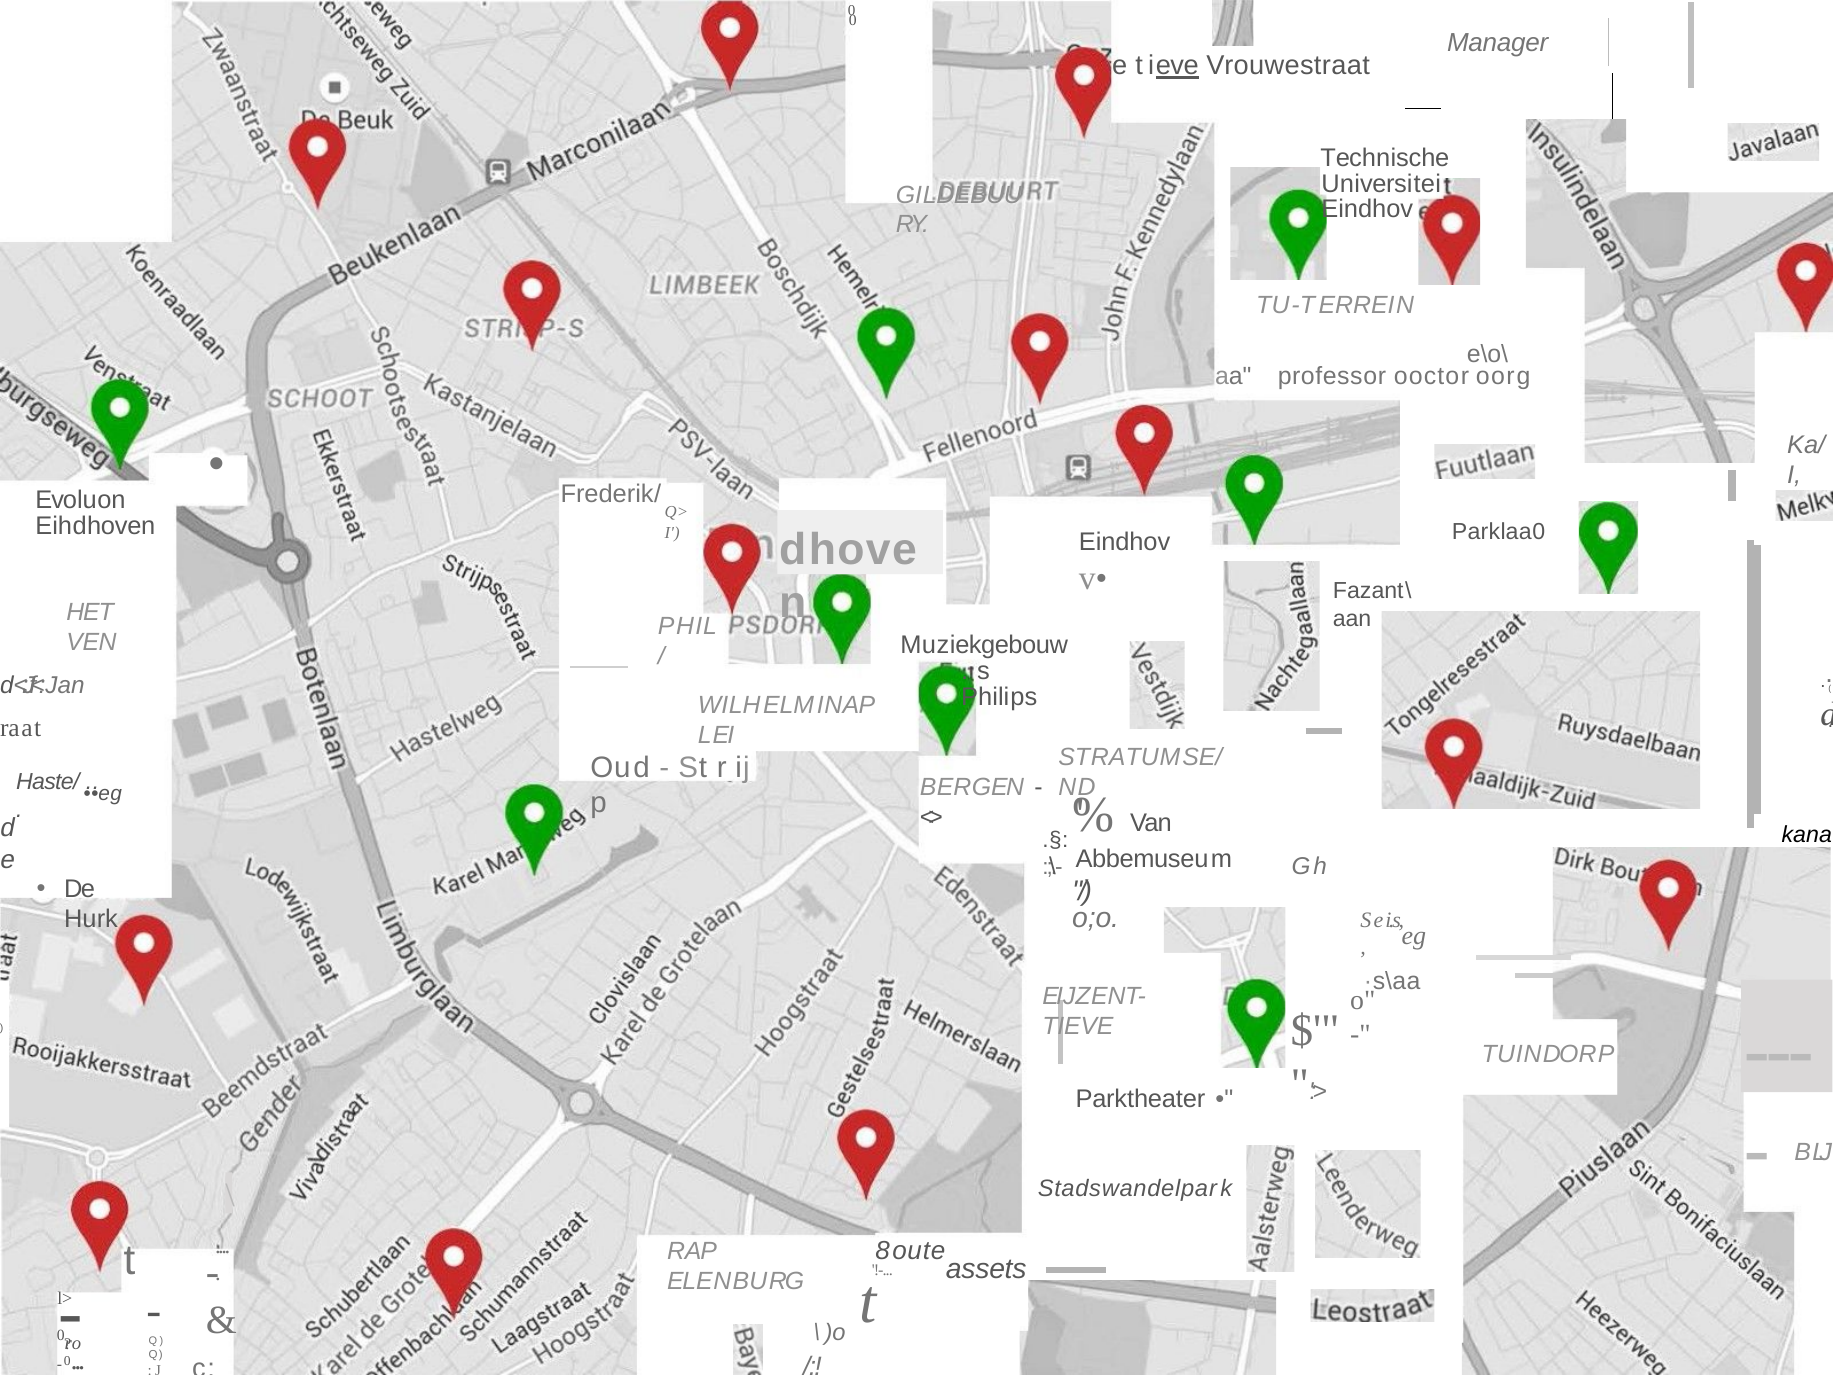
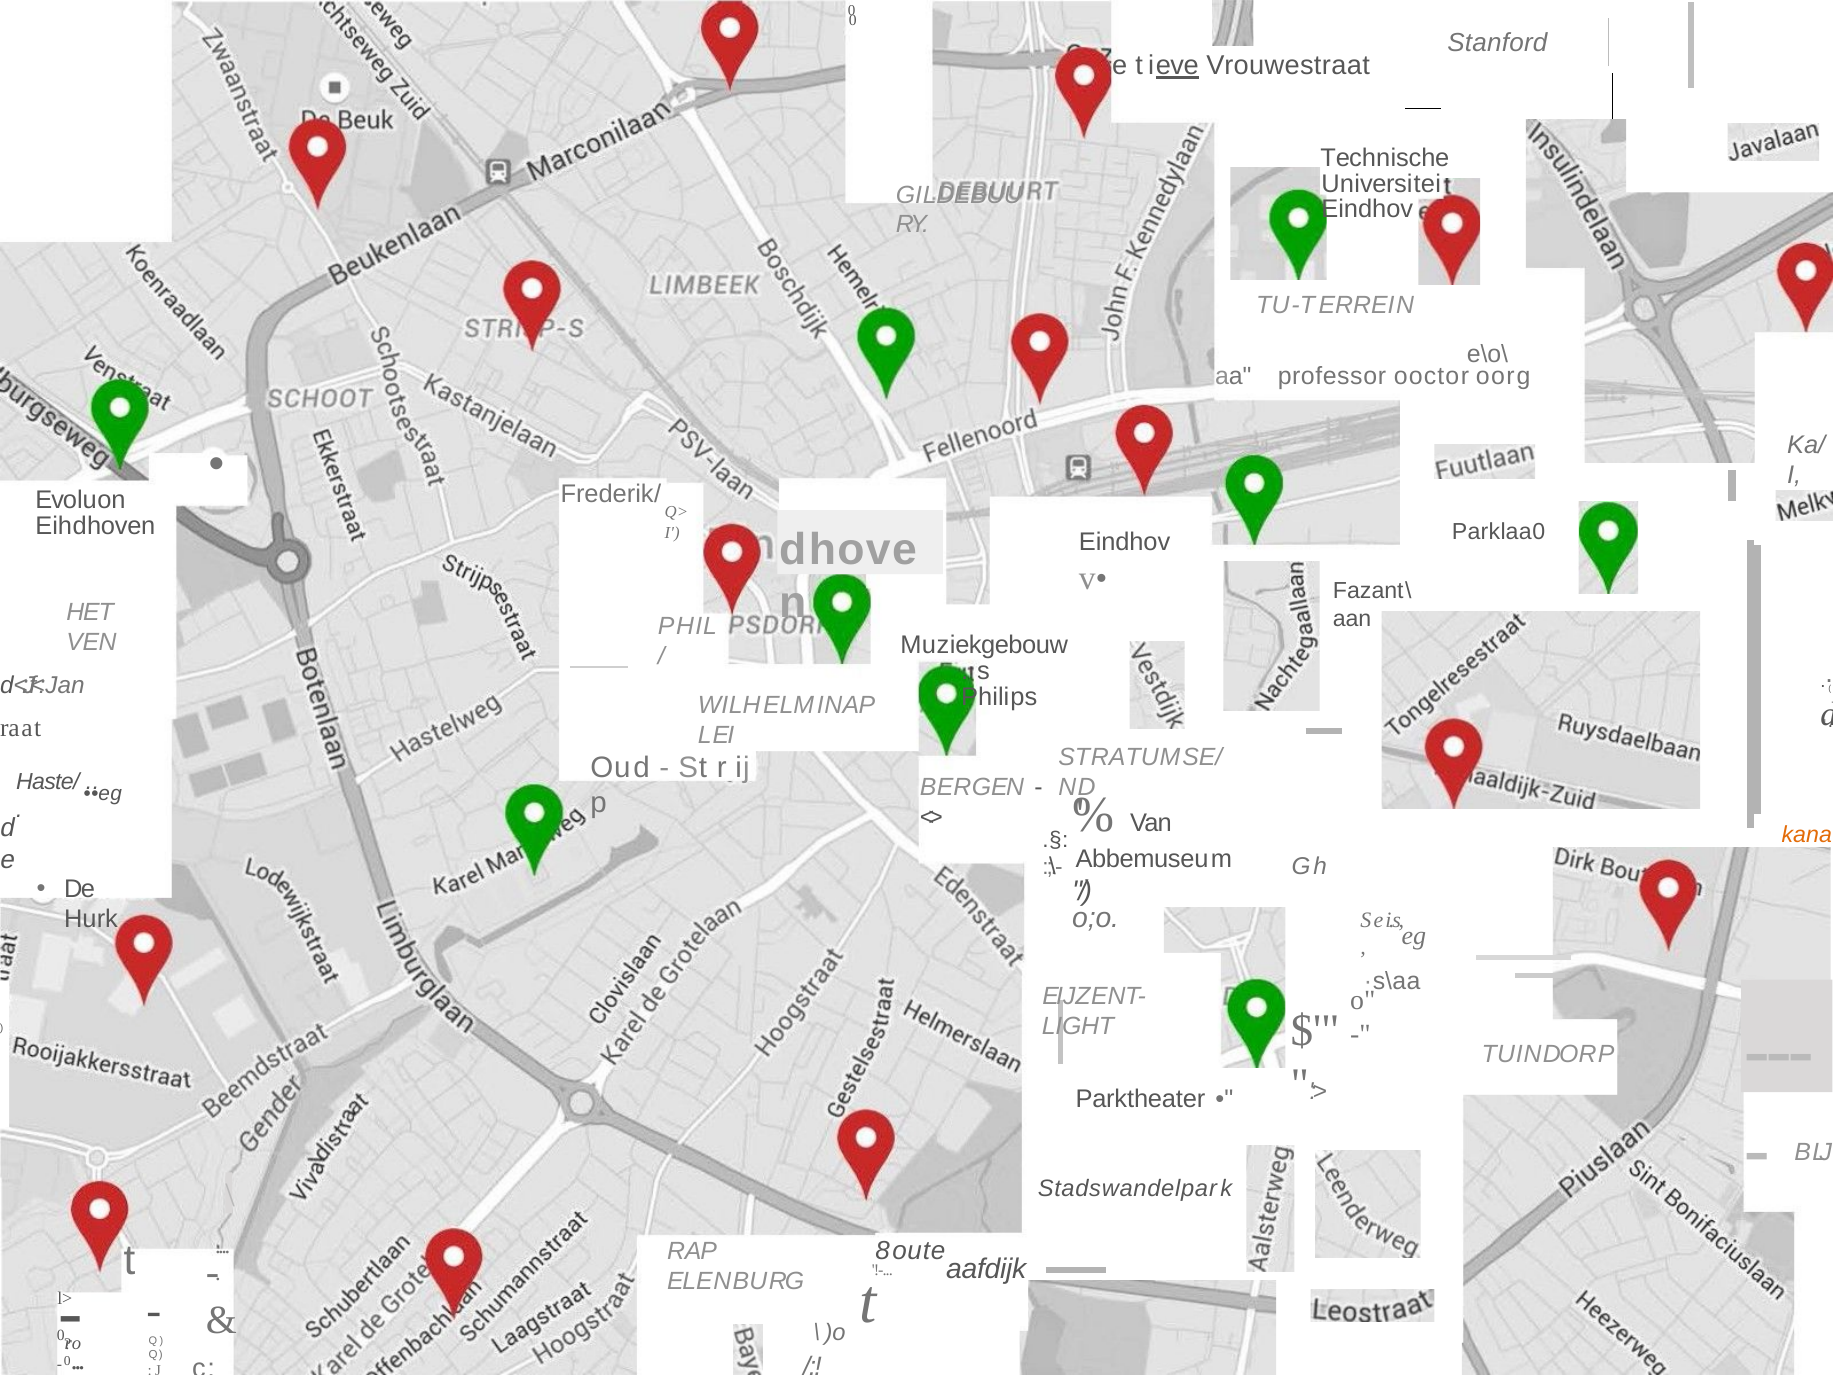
Manager: Manager -> Stanford (1497, 43)
kana colour: black -> orange (1807, 835)
TIEVE: TIEVE -> LIGHT (1078, 1026)
assets: assets -> aafdijk (986, 1269)
